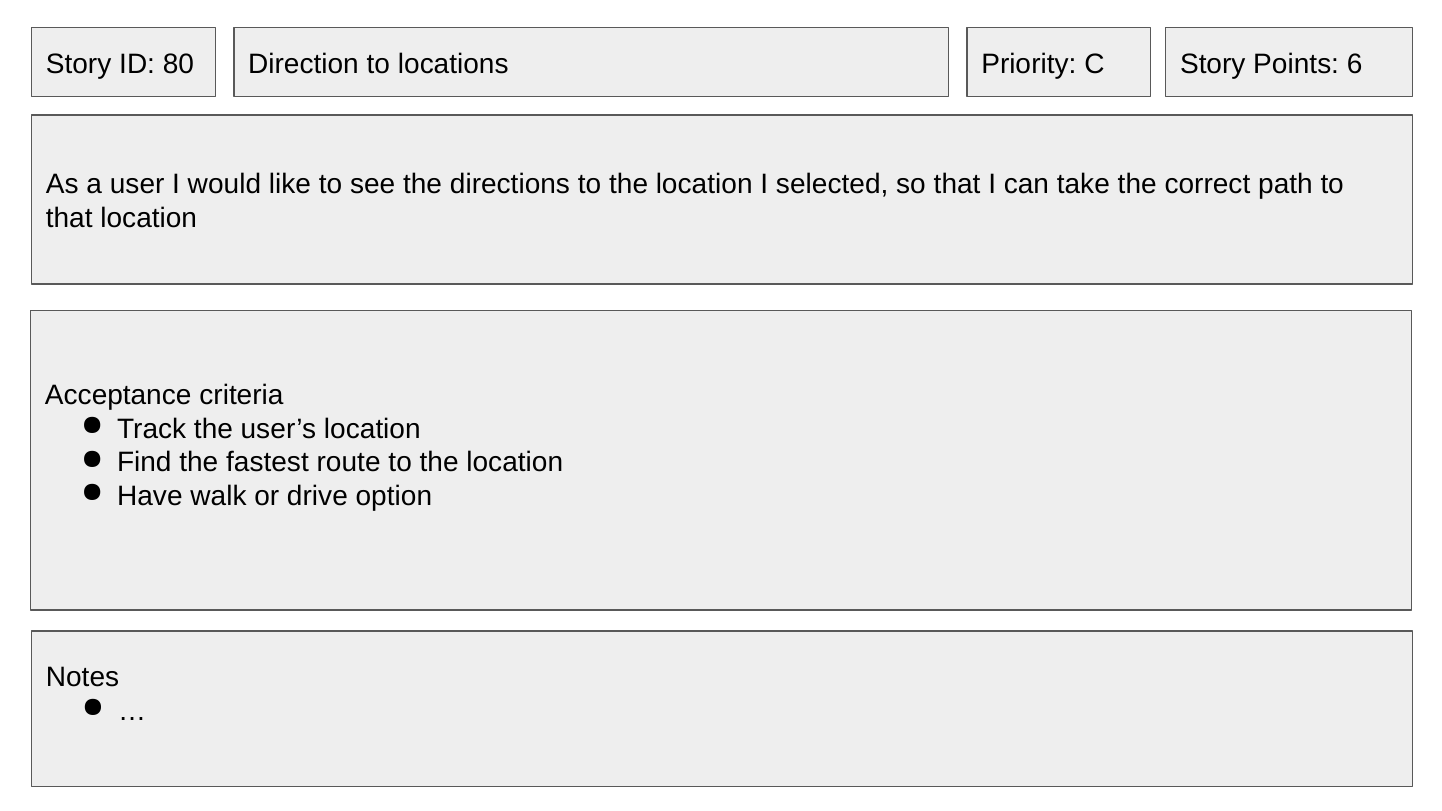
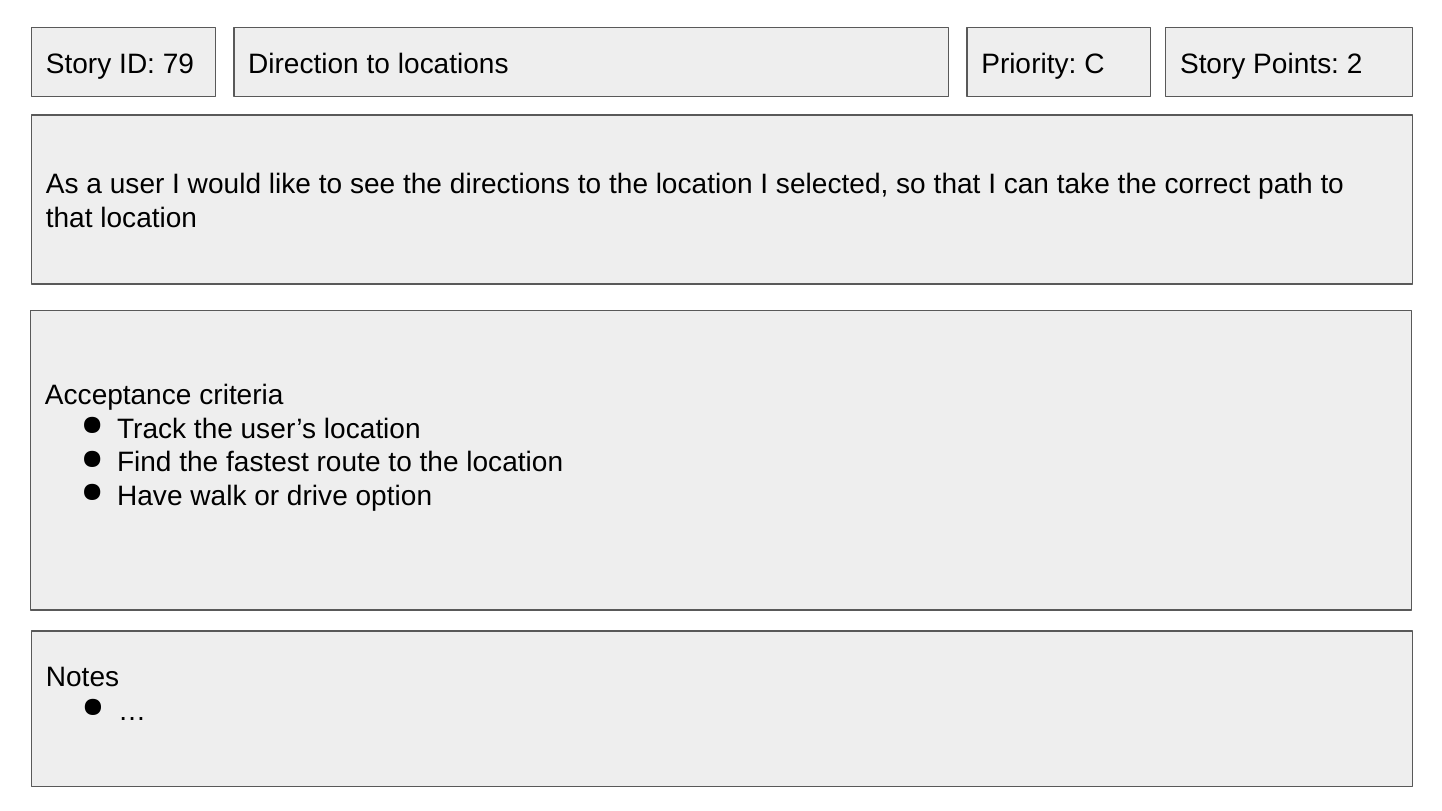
80: 80 -> 79 (178, 64)
6: 6 -> 2 (1355, 64)
